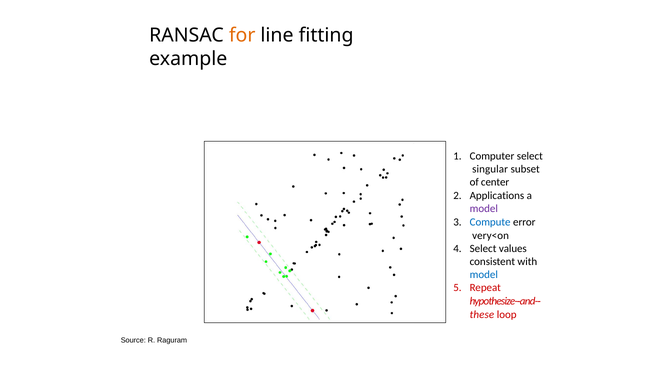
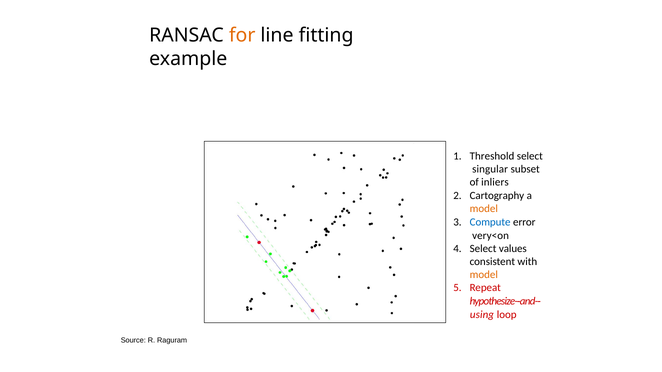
Computer: Computer -> Threshold (492, 156)
center: center -> inliers (495, 182)
Applications: Applications -> Cartography (497, 196)
model colour: purple -> orange (484, 209)
model colour: blue -> orange (484, 275)
these: these -> using (482, 315)
